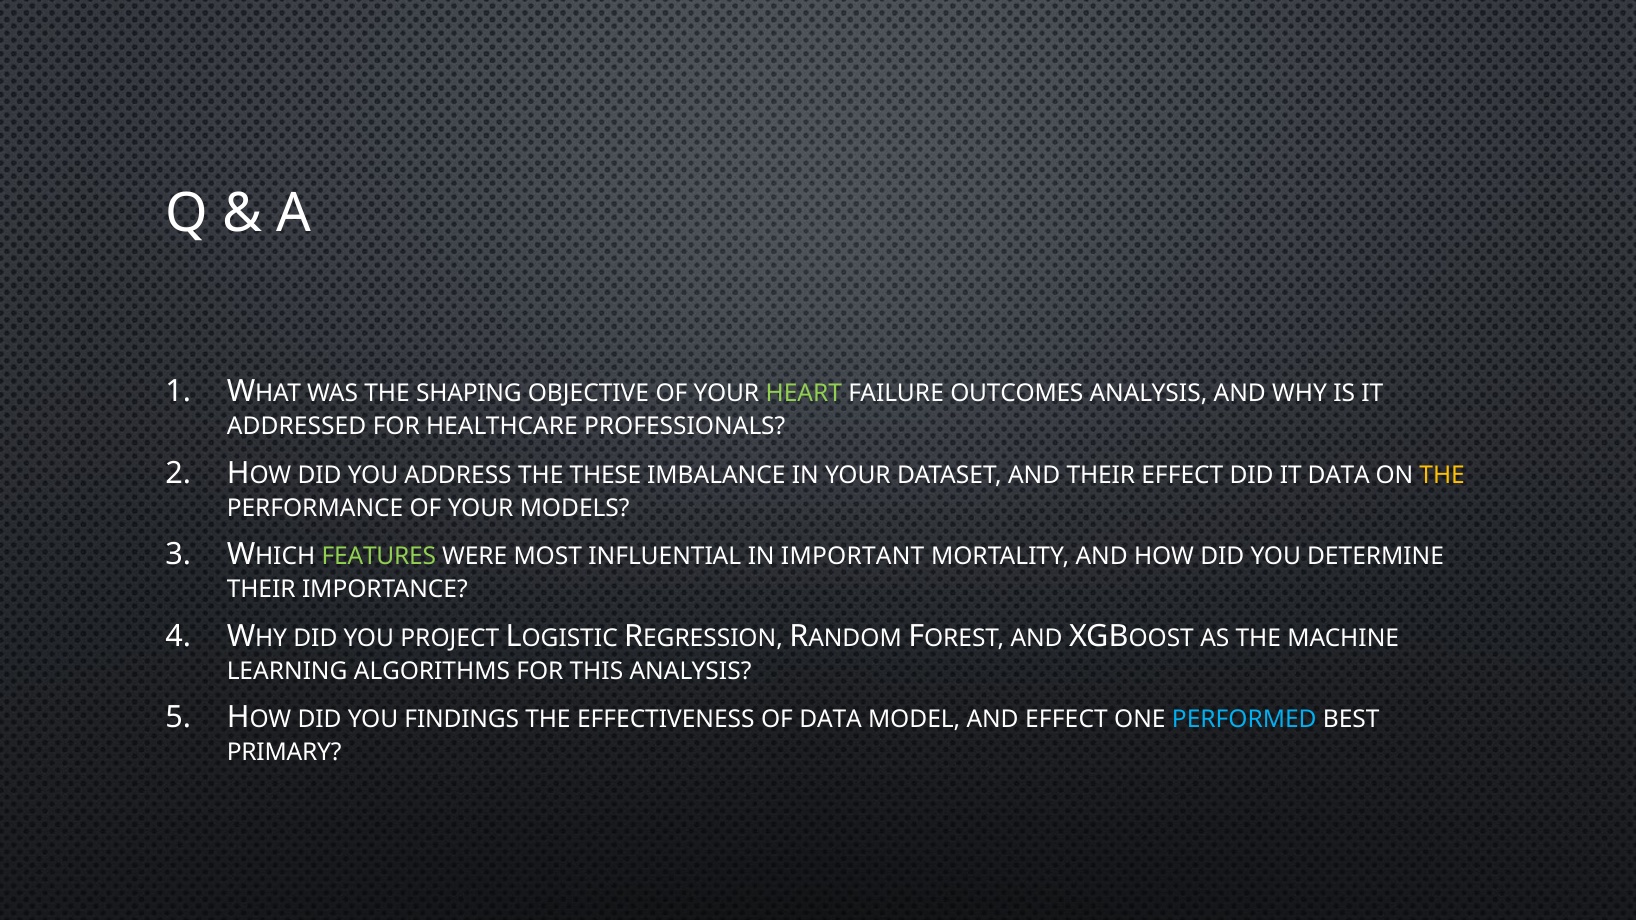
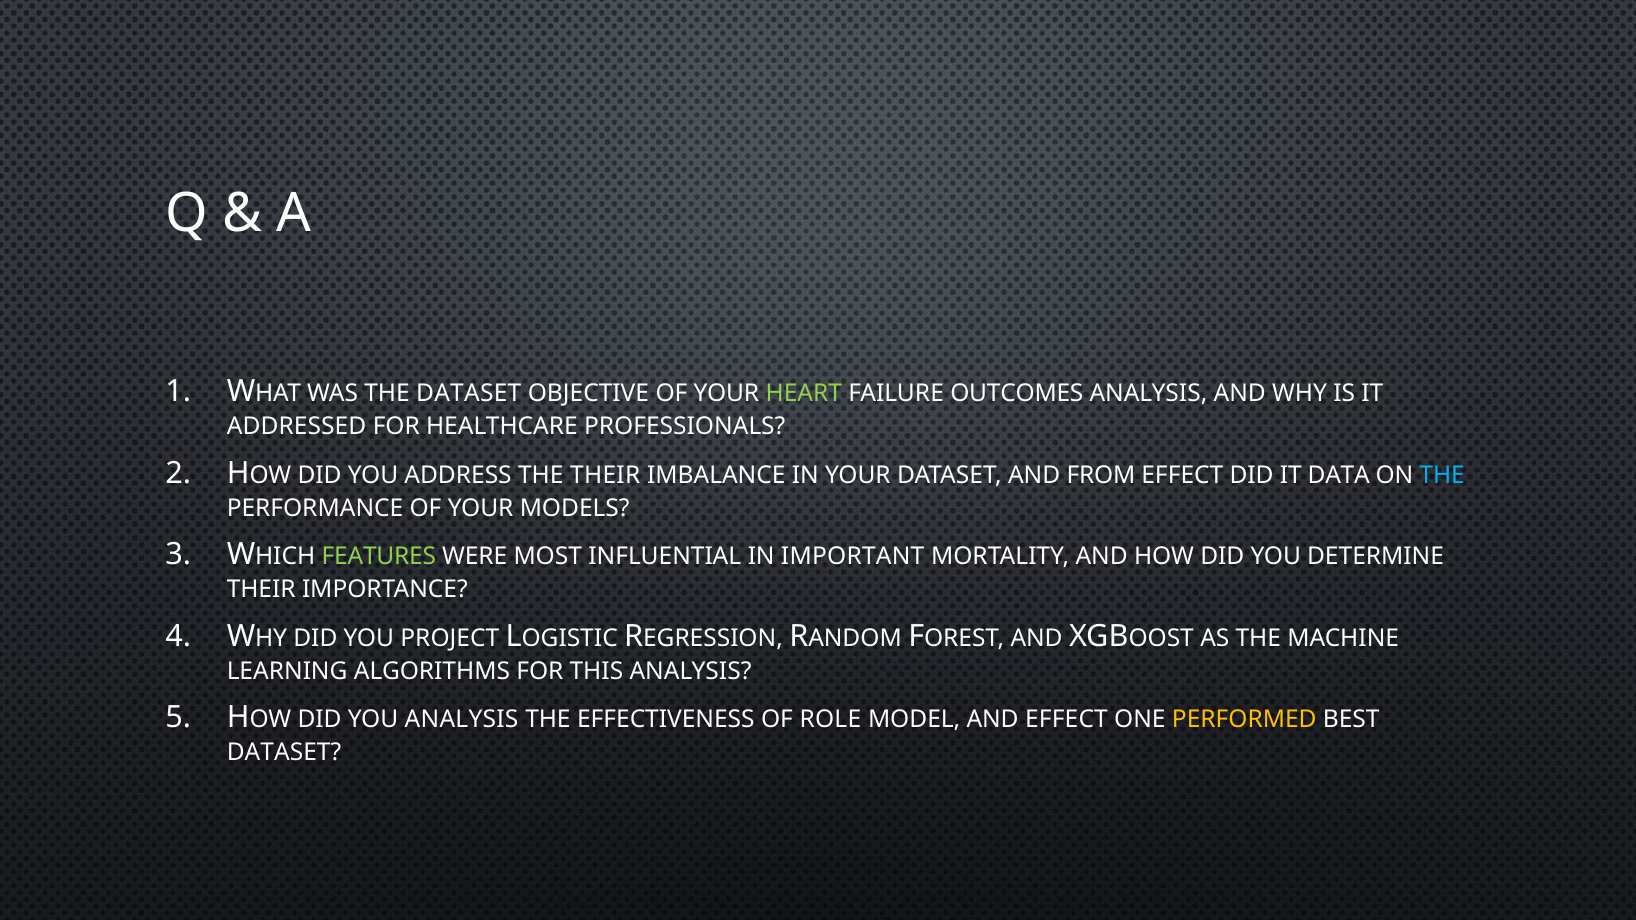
THE SHAPING: SHAPING -> DATASET (469, 394)
THE THESE: THESE -> THEIR (605, 475)
AND THEIR: THEIR -> FROM (1101, 475)
THE colour: yellow -> light blue (1442, 475)
YOU FINDINGS: FINDINGS -> ANALYSIS (462, 720)
OF DATA: DATA -> ROLE (830, 720)
PERFORMED colour: light blue -> yellow (1244, 720)
PRIMARY: PRIMARY -> DATASET (284, 753)
